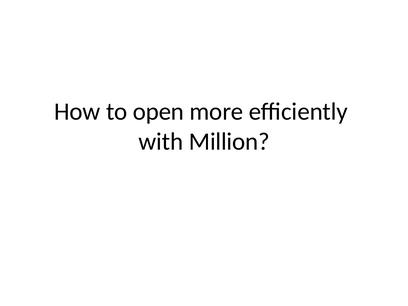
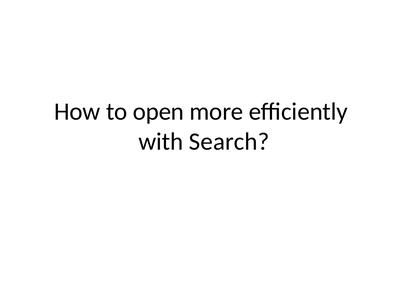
Million: Million -> Search (229, 141)
